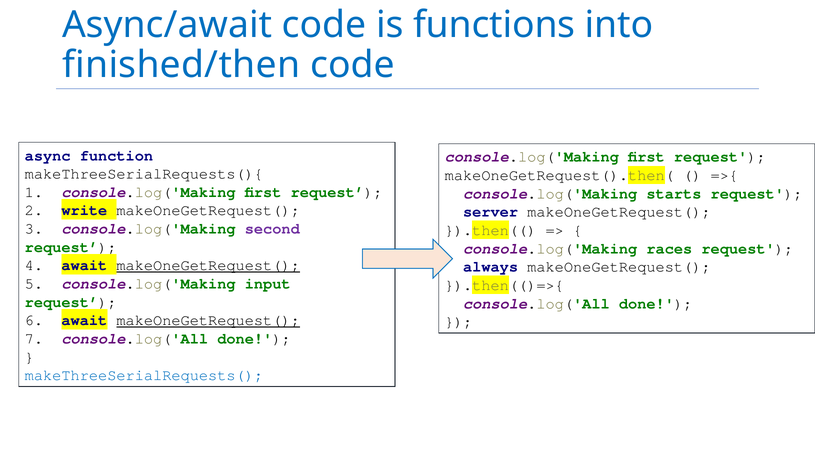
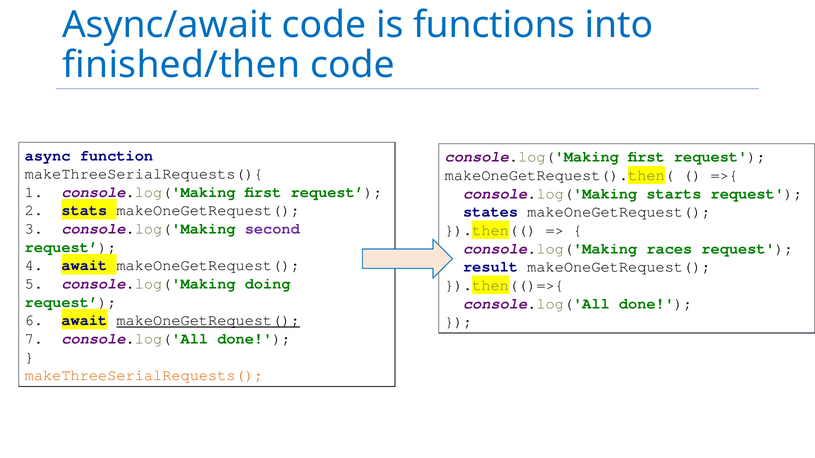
write: write -> stats (84, 211)
server: server -> states (491, 212)
makeOneGetRequest( underline: present -> none (208, 266)
always: always -> result (491, 267)
input: input -> doing (268, 284)
makeThreeSerialRequests( colour: blue -> orange (144, 376)
